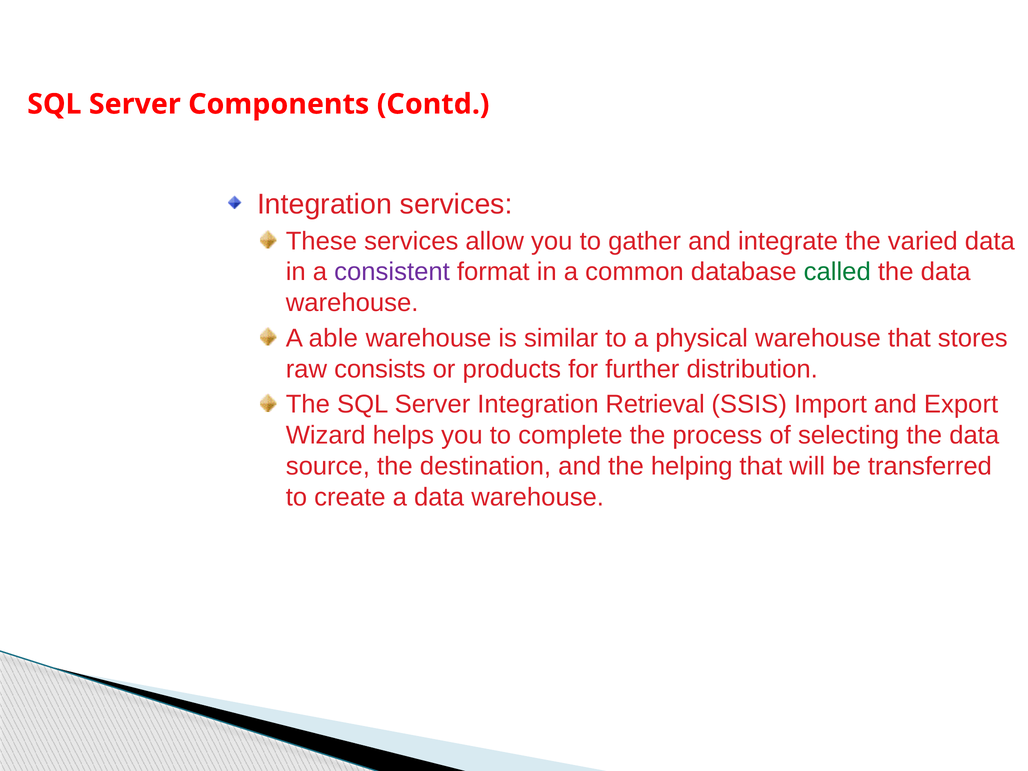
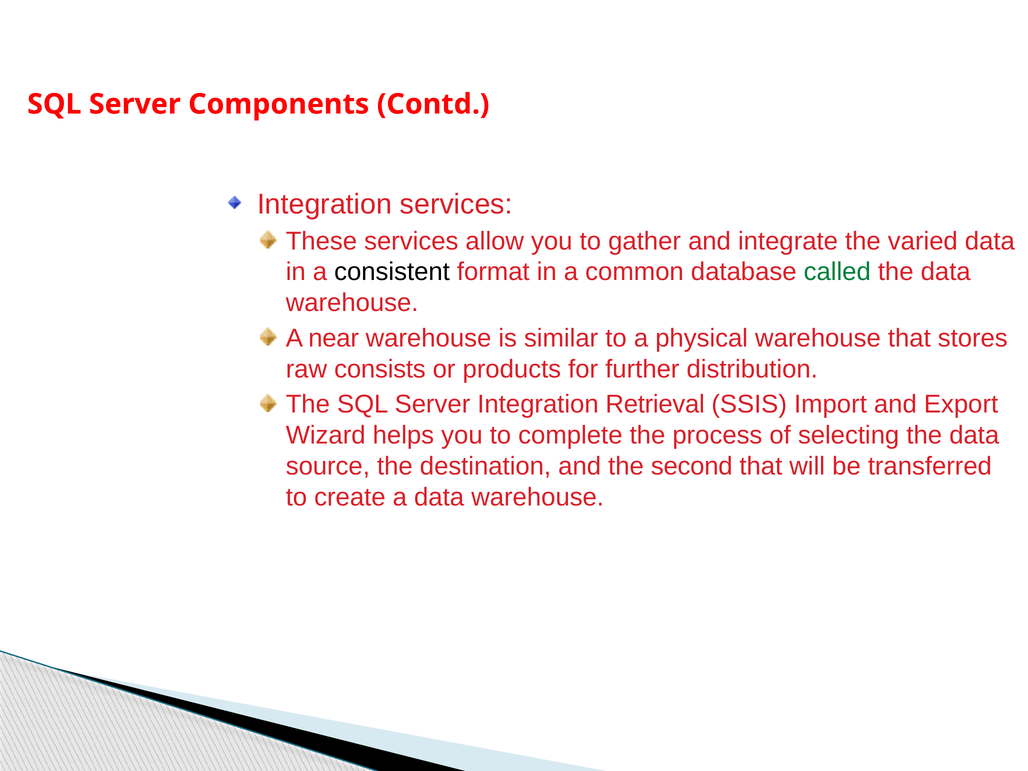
consistent colour: purple -> black (392, 272)
able: able -> near (334, 338)
helping: helping -> second (692, 466)
